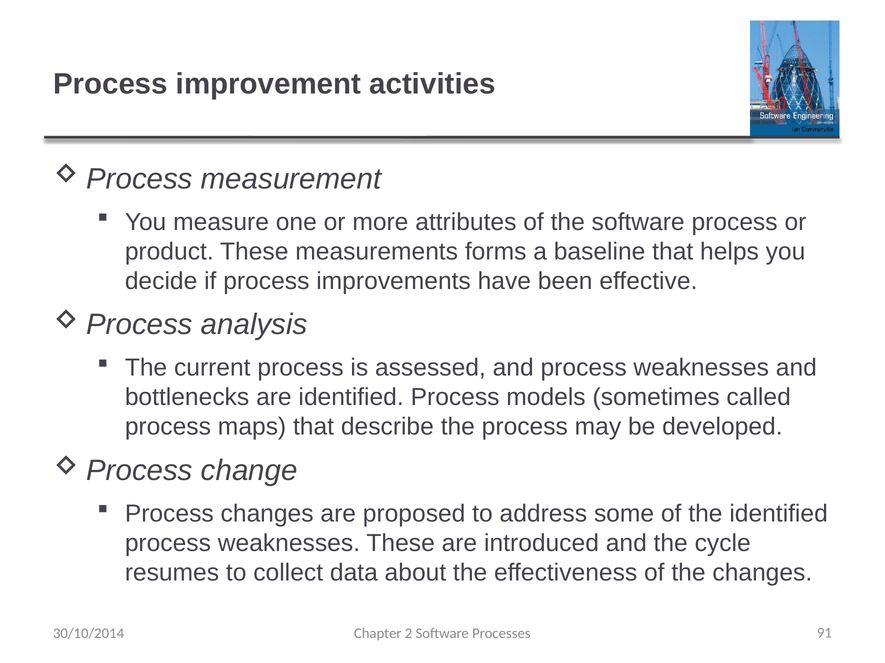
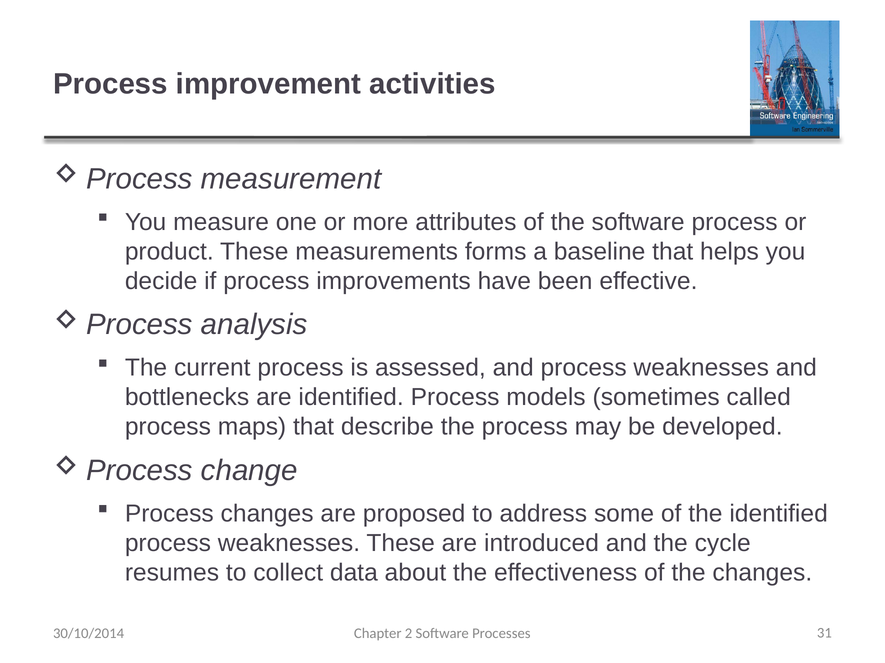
91: 91 -> 31 (824, 634)
